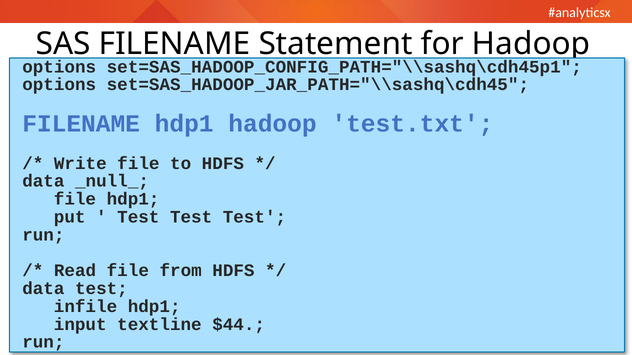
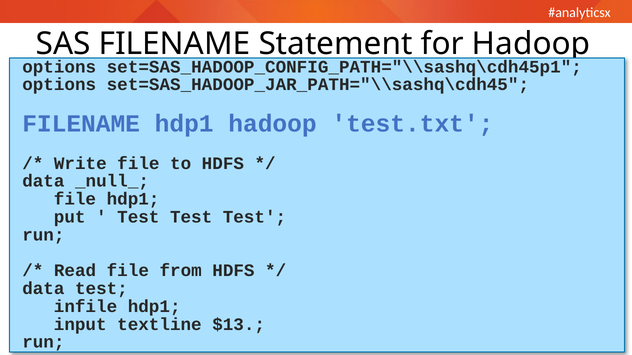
$44: $44 -> $13 (239, 325)
